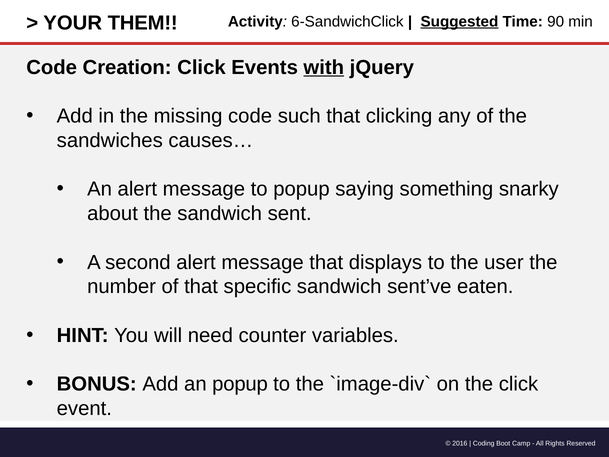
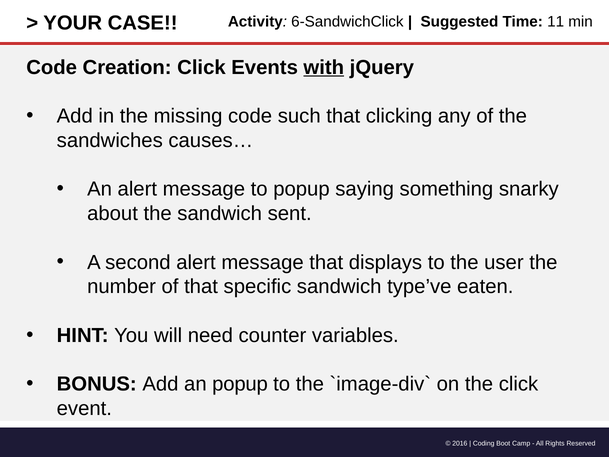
THEM: THEM -> CASE (143, 23)
Suggested underline: present -> none (459, 21)
90: 90 -> 11 (556, 21)
sent’ve: sent’ve -> type’ve (419, 287)
